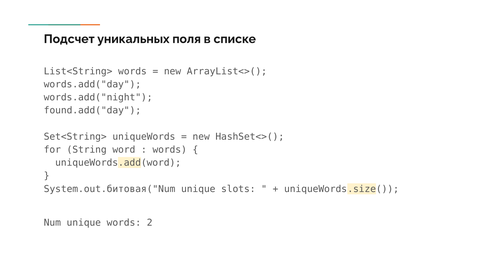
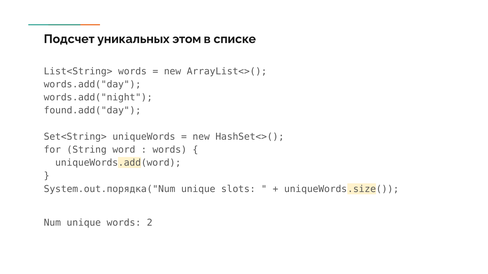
поля: поля -> этом (187, 39)
System.out.битовая("Num: System.out.битовая("Num -> System.out.порядка("Num (110, 189)
